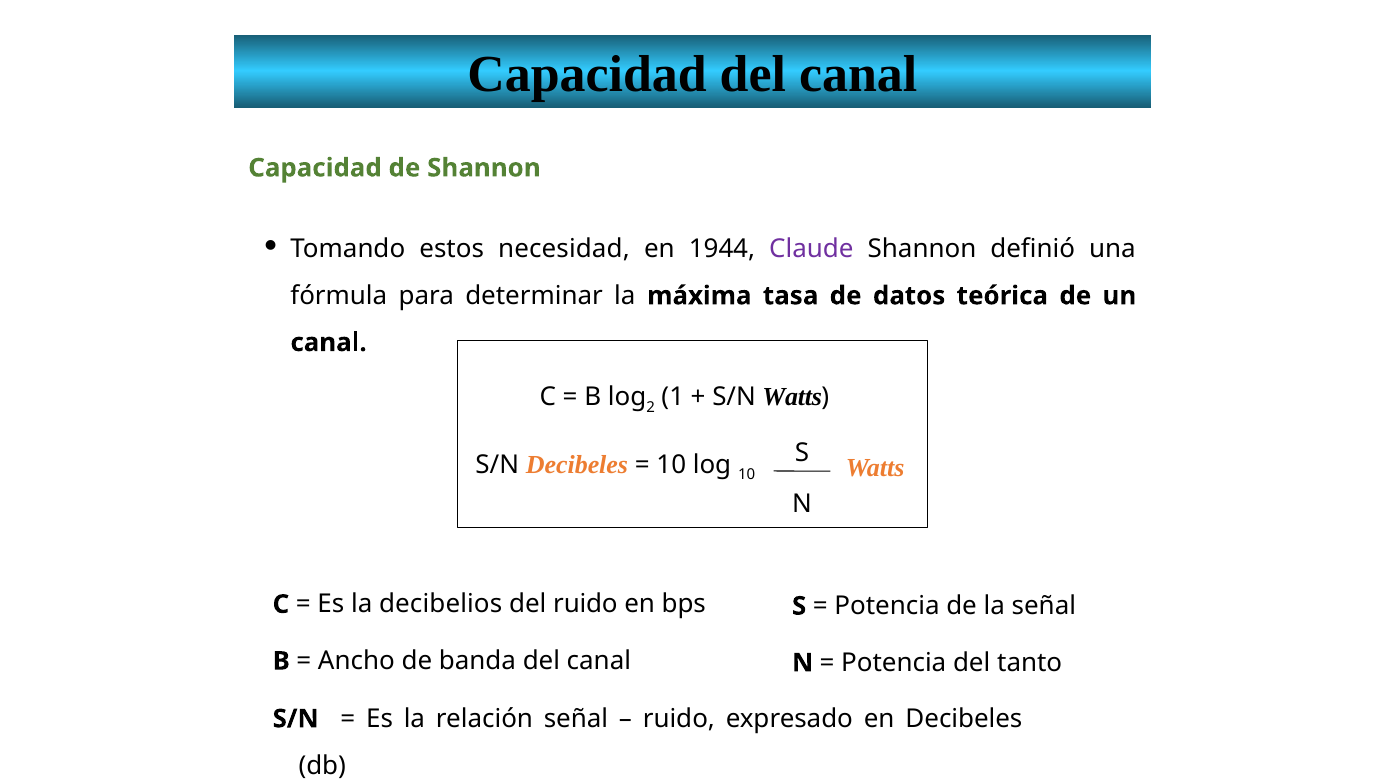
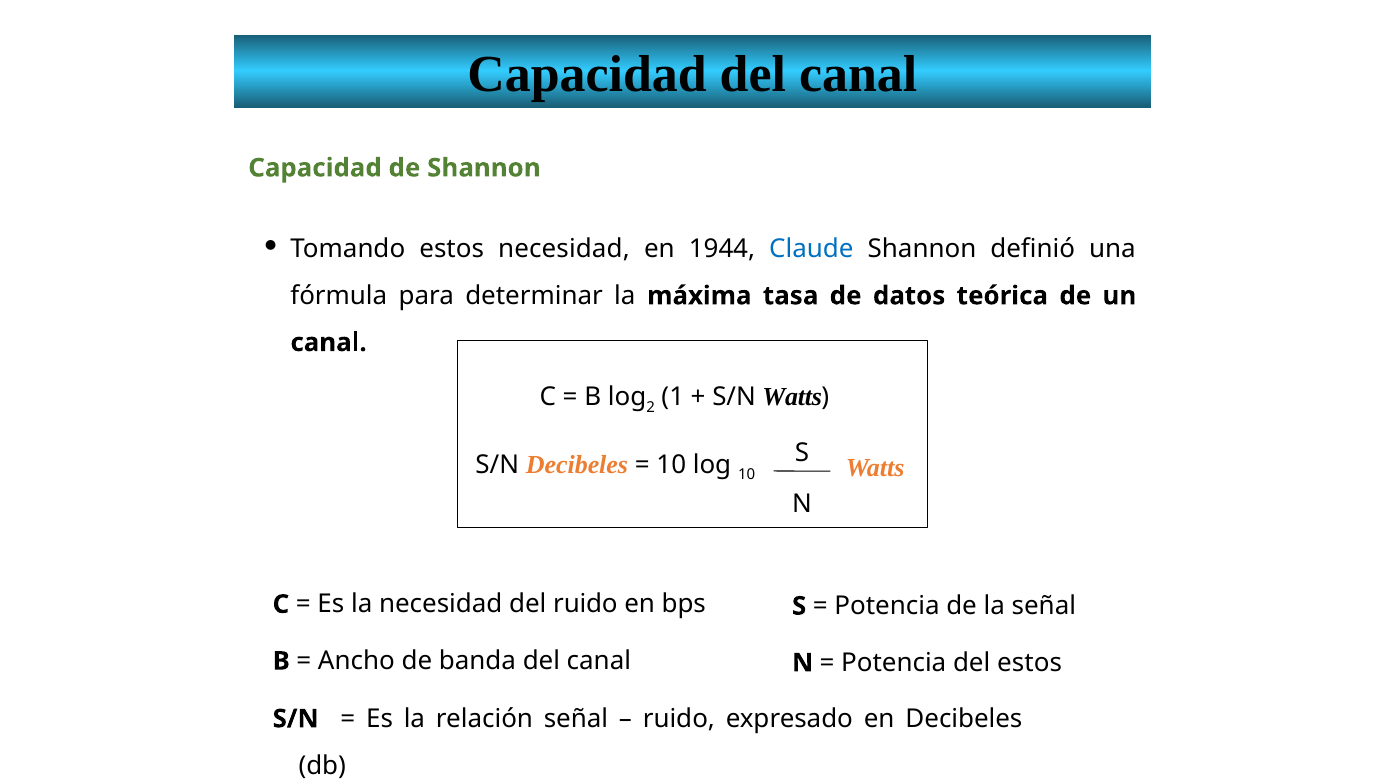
Claude colour: purple -> blue (811, 249)
la decibelios: decibelios -> necesidad (441, 604)
del tanto: tanto -> estos (1030, 663)
